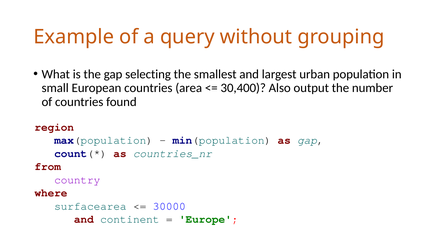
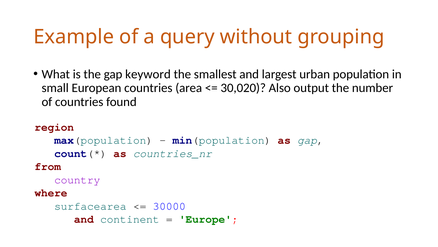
selecting: selecting -> keyword (148, 74)
30,400: 30,400 -> 30,020 (243, 88)
